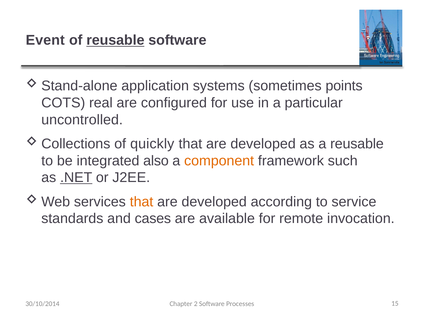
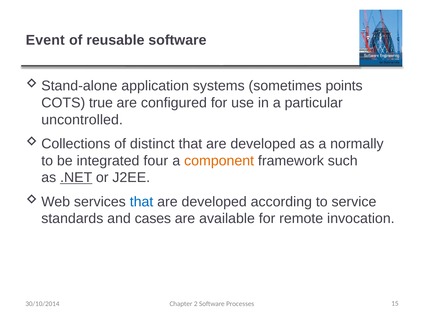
reusable underline: present -> none (115, 40)
real: real -> true (101, 103)
quickly: quickly -> distinct (152, 144)
a reusable: reusable -> normally (357, 144)
also: also -> four (156, 161)
that colour: orange -> blue (142, 202)
